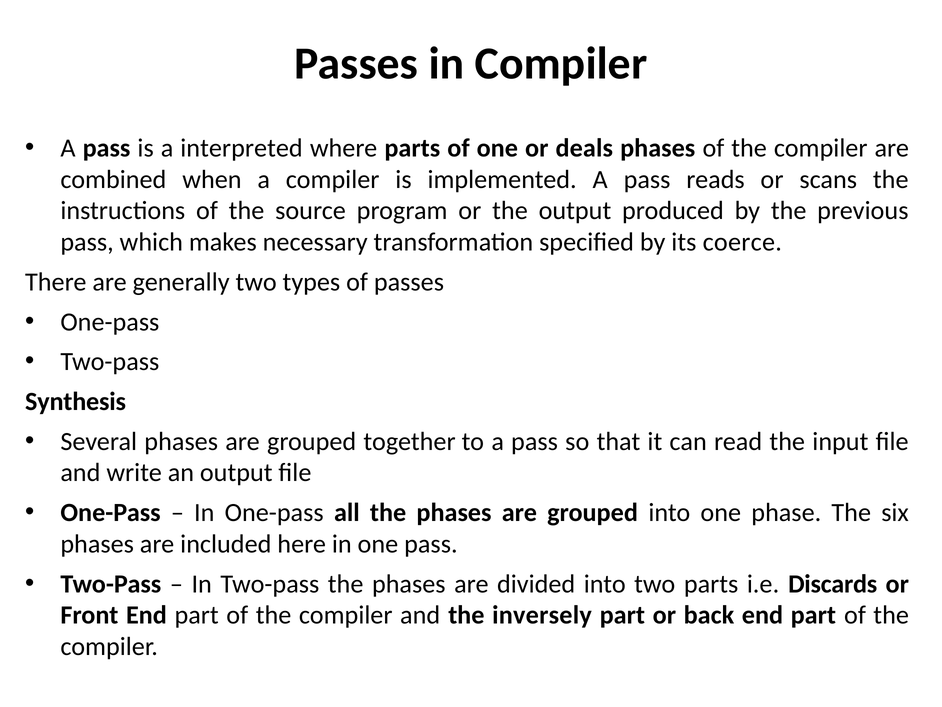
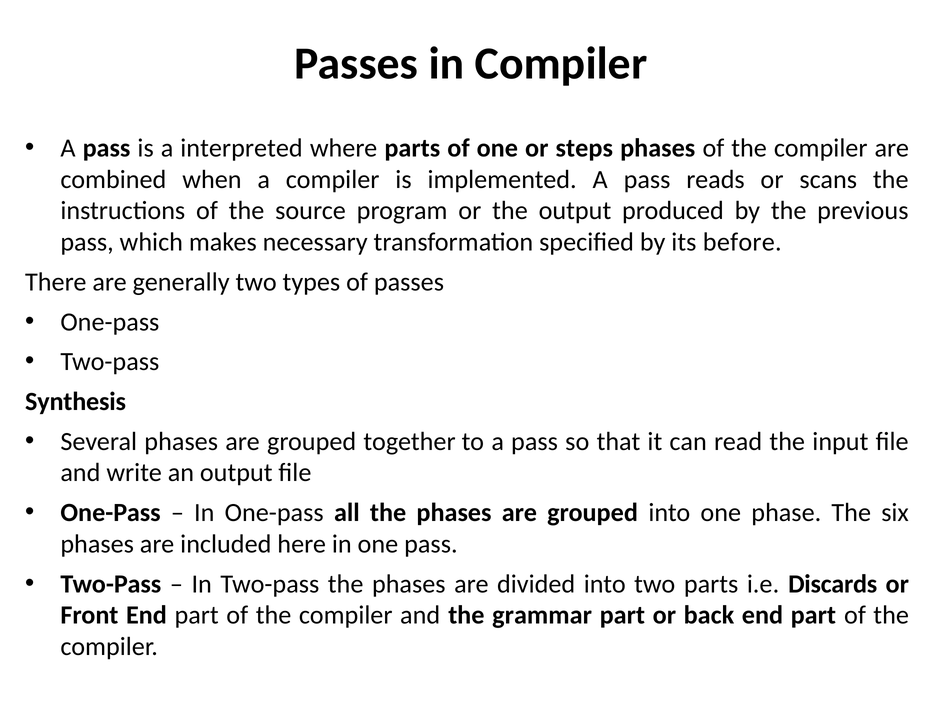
deals: deals -> steps (584, 148)
coerce: coerce -> before (742, 242)
inversely: inversely -> grammar (542, 615)
